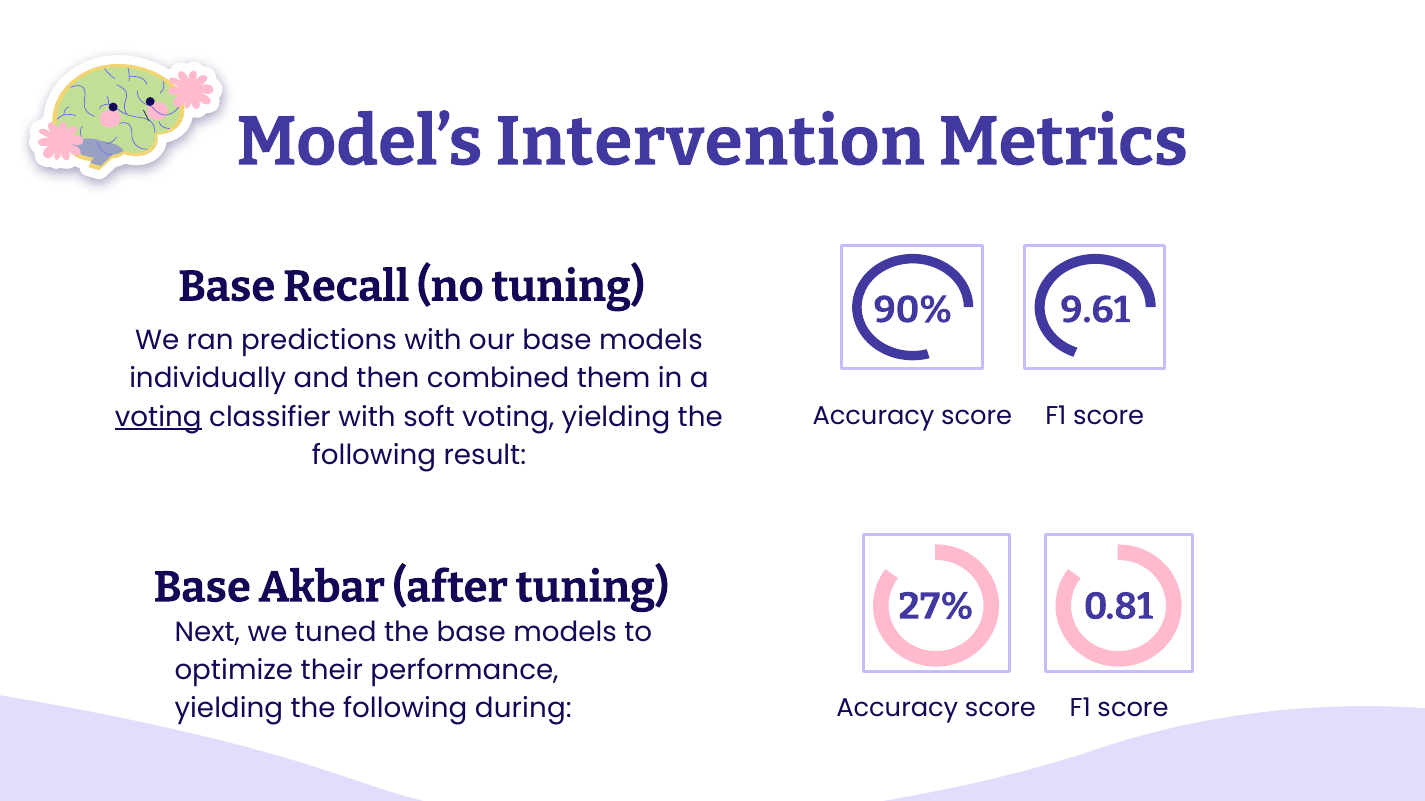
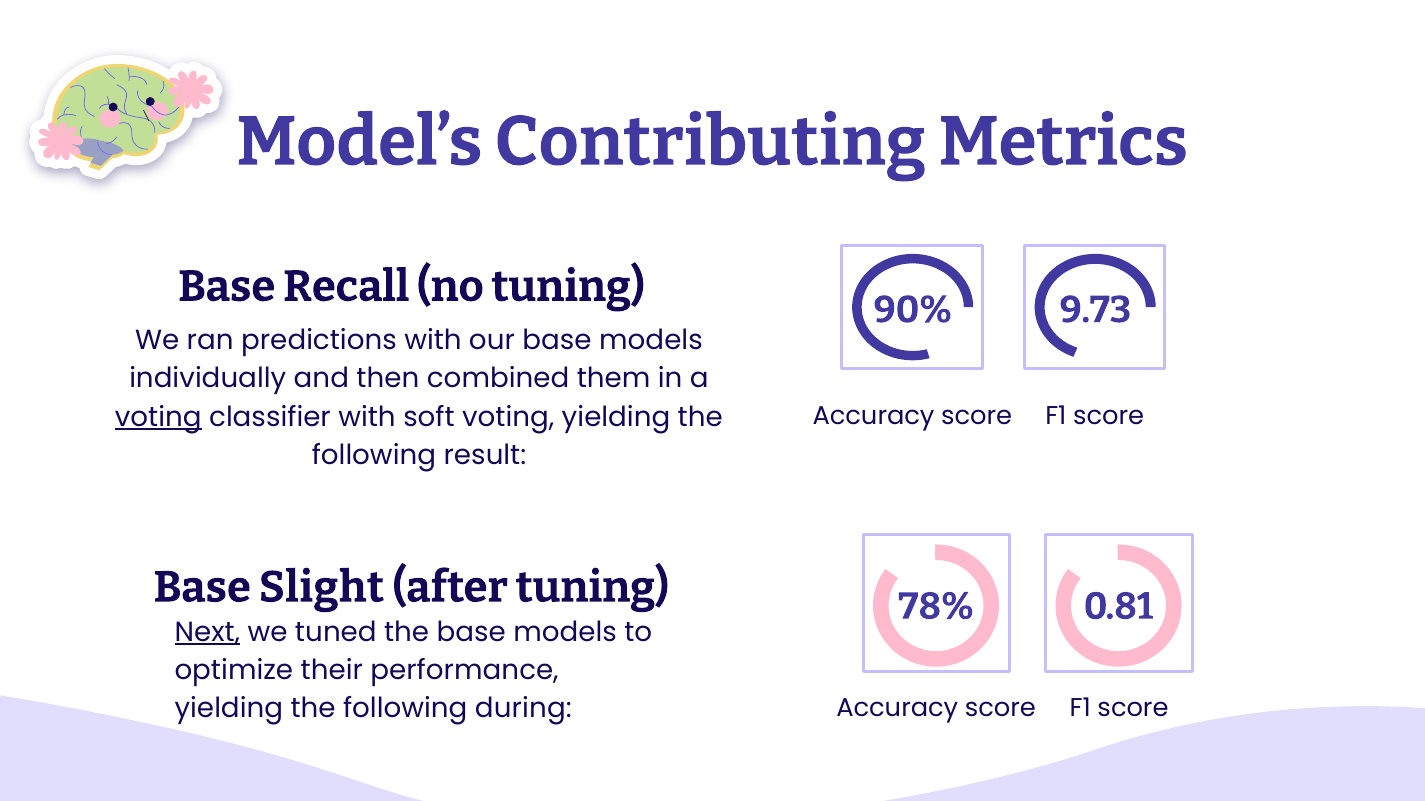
Intervention: Intervention -> Contributing (710, 142)
9.61: 9.61 -> 9.73 (1095, 310)
Akbar: Akbar -> Slight (321, 588)
27%: 27% -> 78% (936, 607)
Next underline: none -> present (207, 633)
